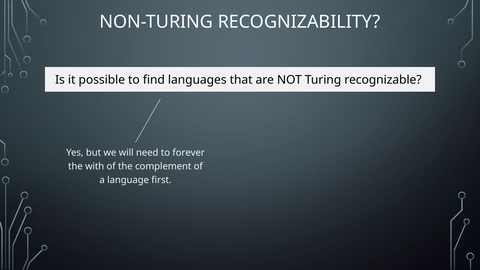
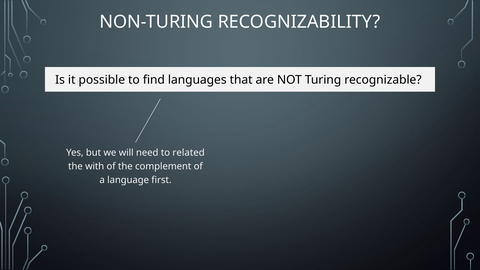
forever: forever -> related (189, 153)
